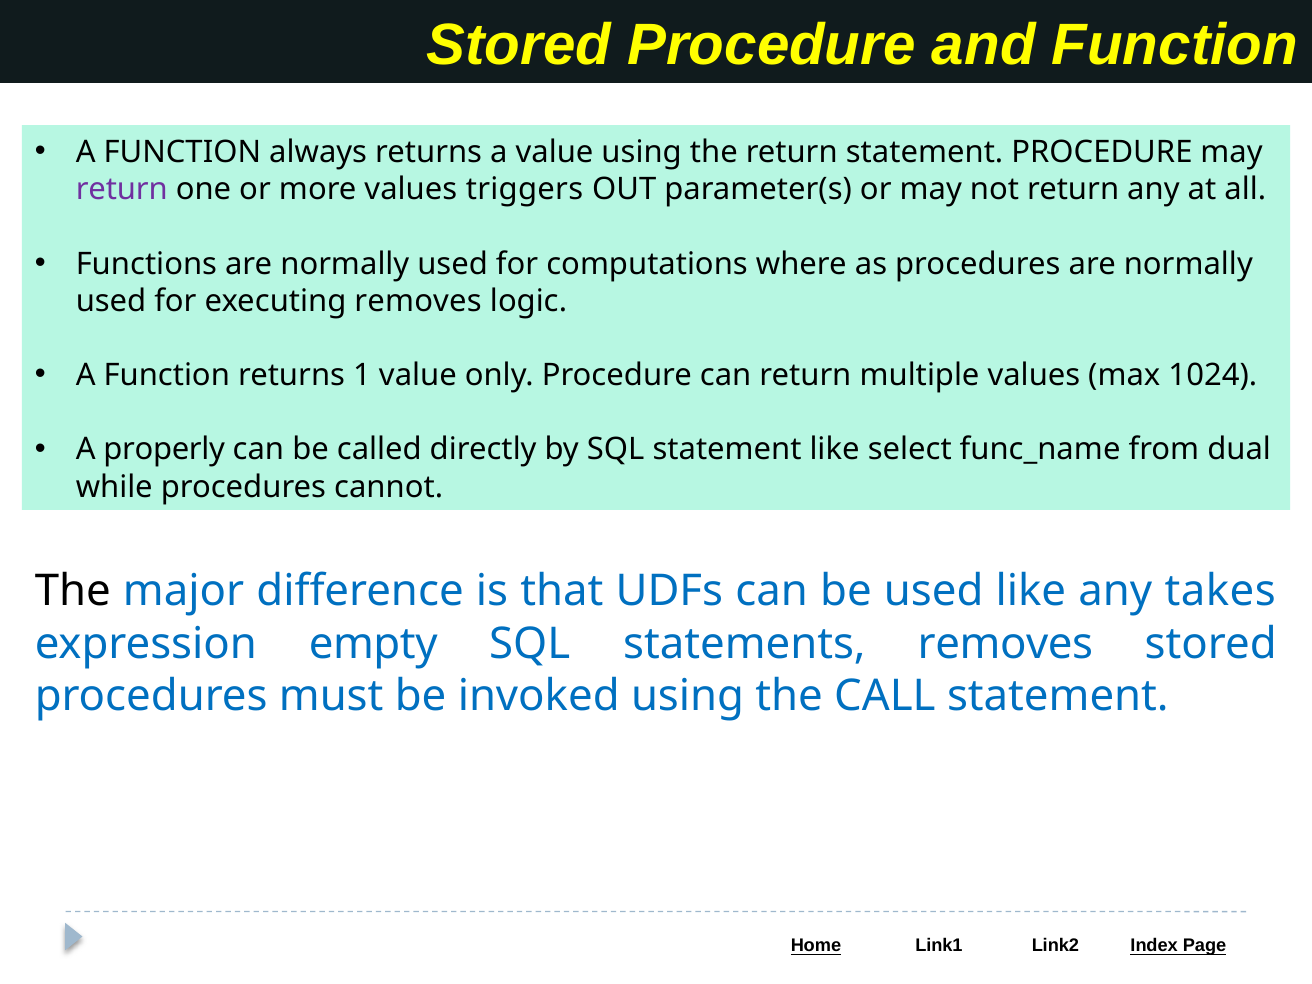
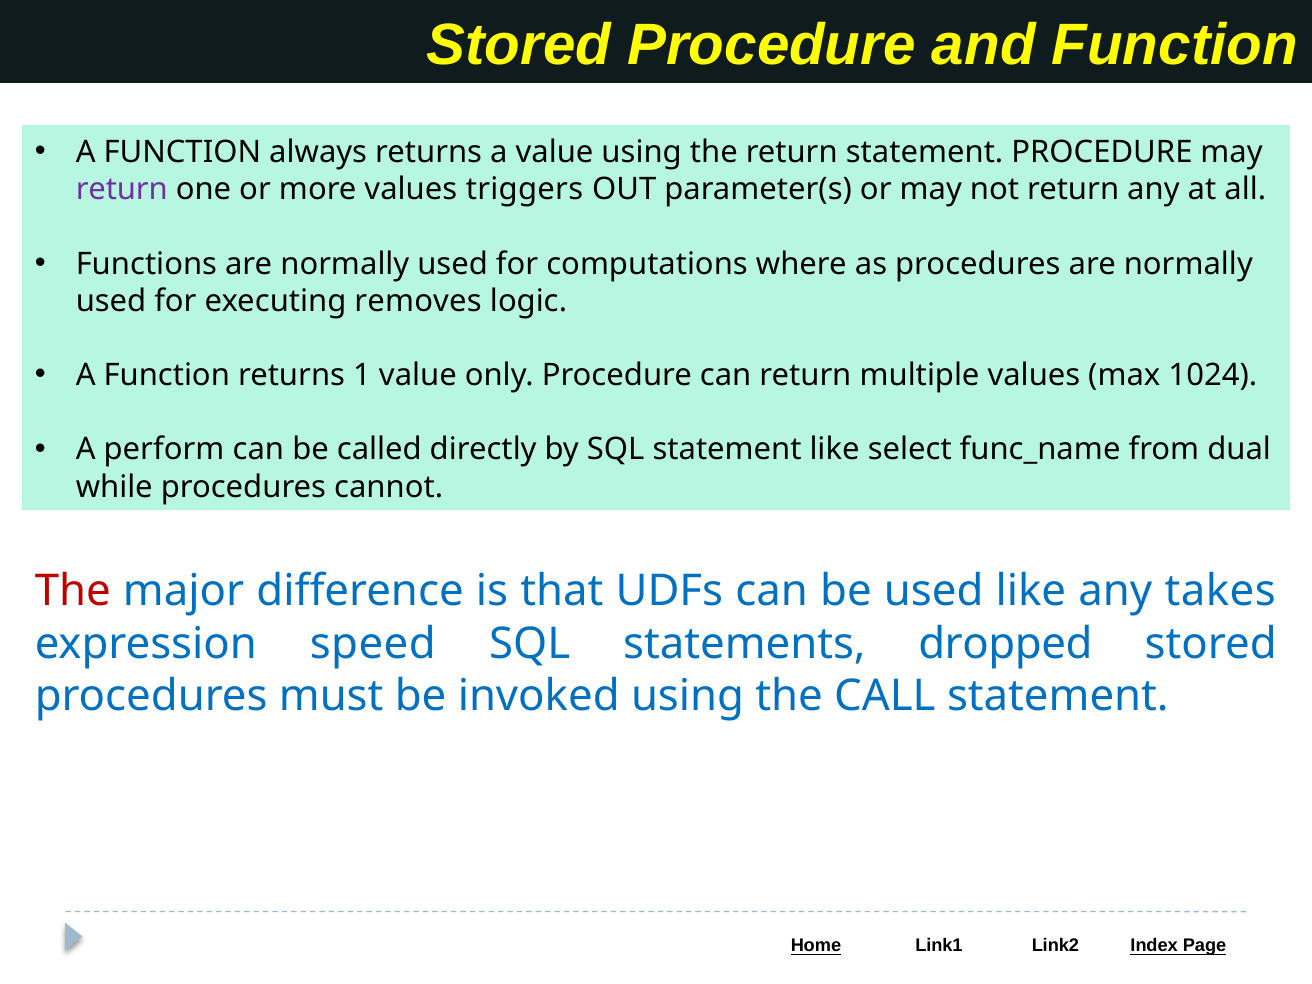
properly: properly -> perform (164, 450)
The colour: black -> red (73, 591)
empty: empty -> speed (373, 644)
statements removes: removes -> dropped (1005, 644)
